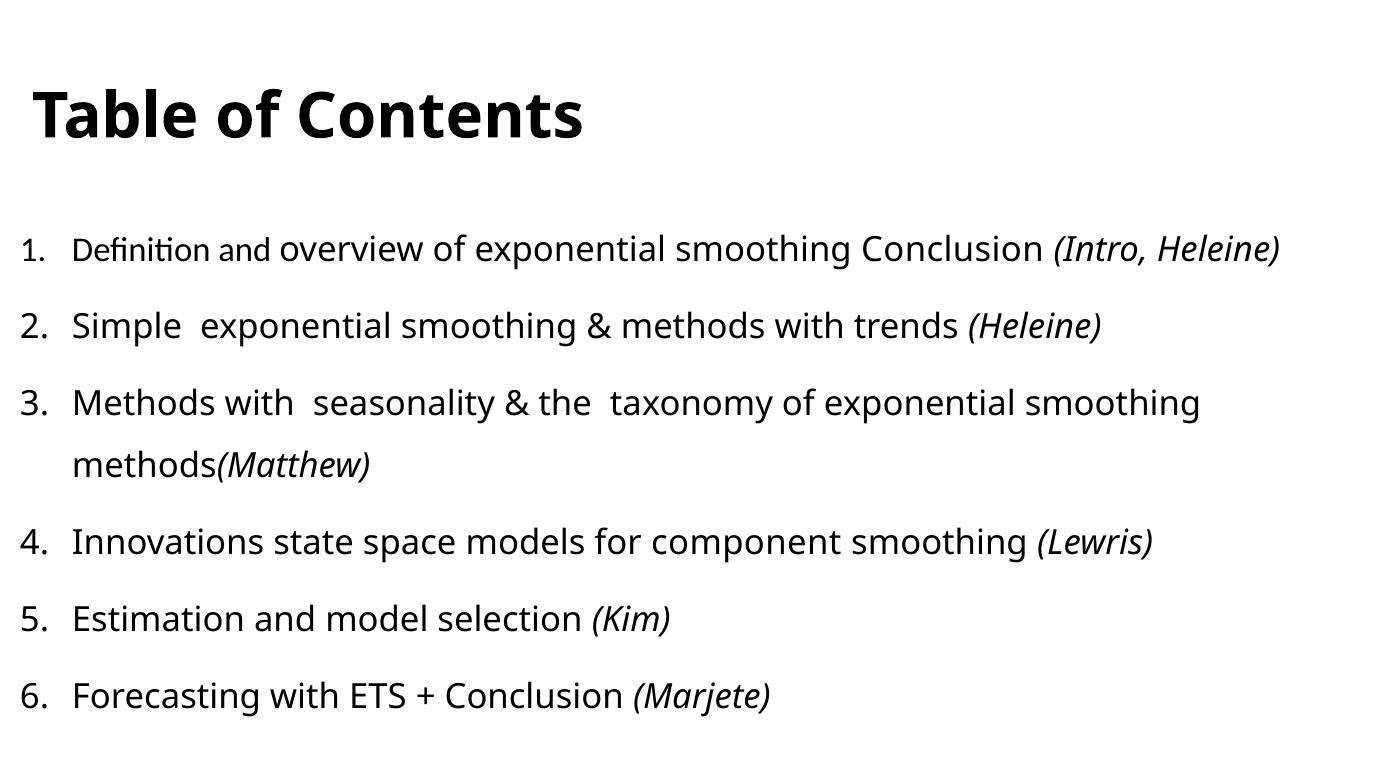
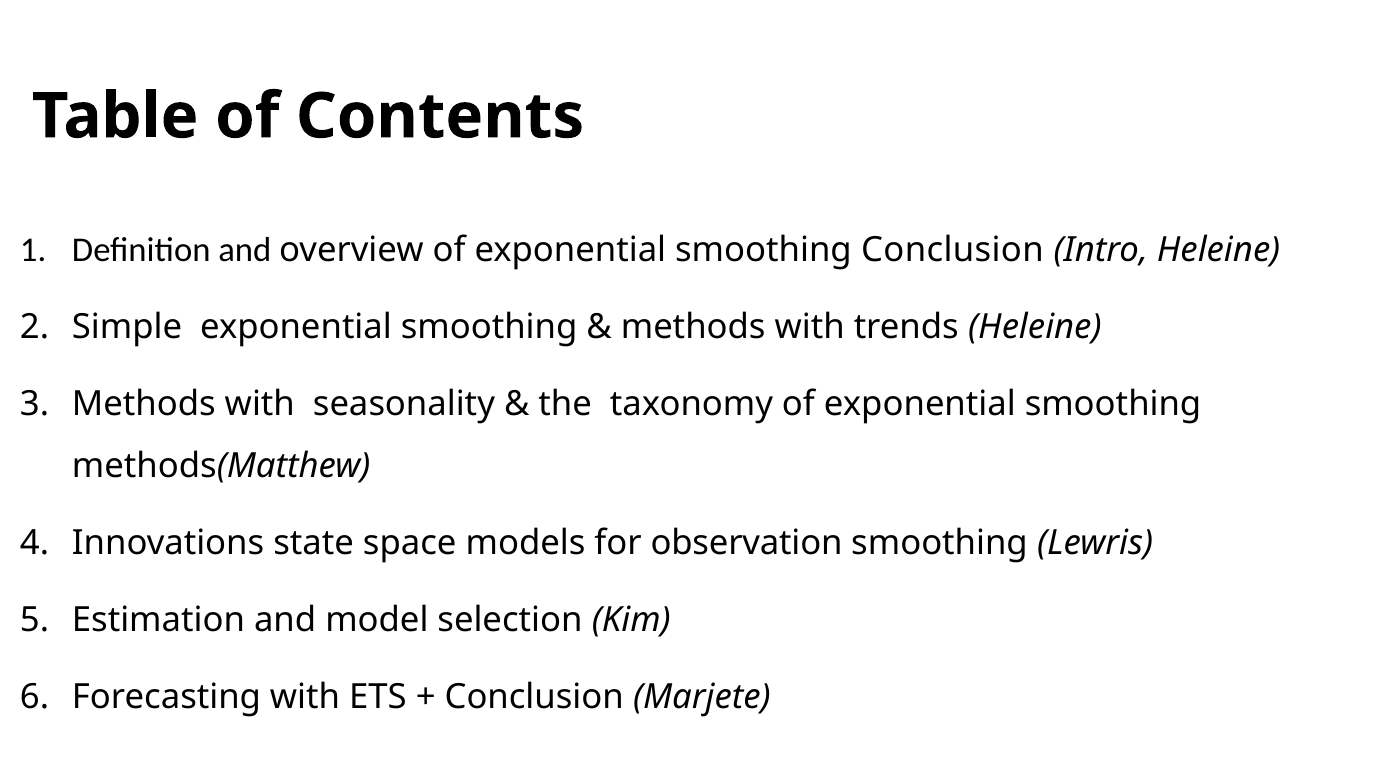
component: component -> observation (747, 543)
